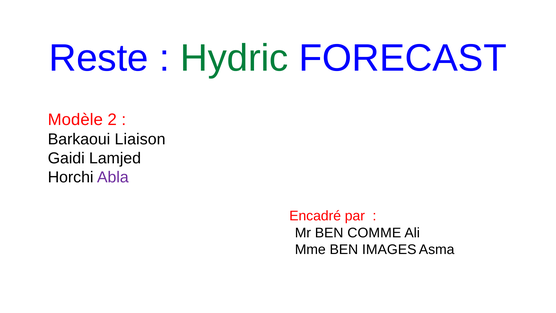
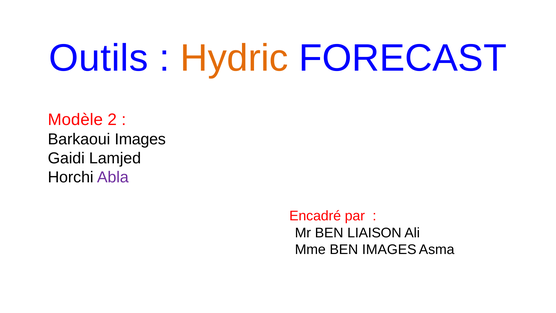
Reste: Reste -> Outils (99, 58)
Hydric colour: green -> orange (234, 58)
Barkaoui Liaison: Liaison -> Images (140, 139)
COMME: COMME -> LIAISON (374, 233)
